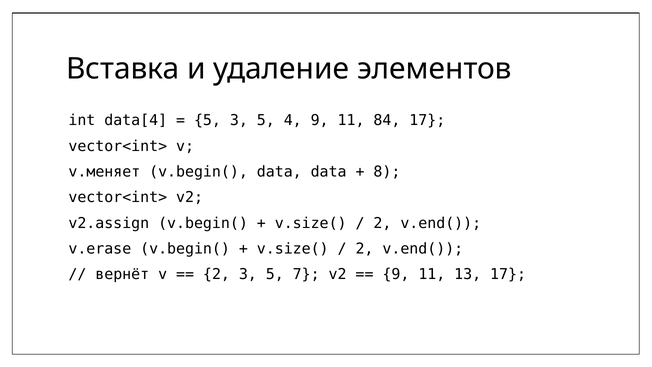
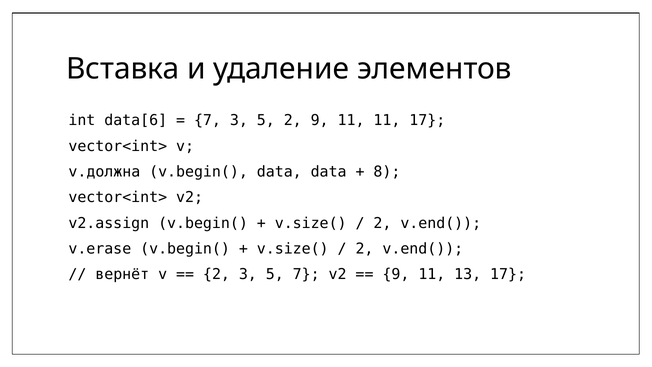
data[4: data[4 -> data[6 (136, 120)
5: 5 -> 7 (207, 120)
5 4: 4 -> 2 (293, 120)
11 84: 84 -> 11 (387, 120)
v.меняет: v.меняет -> v.должна (104, 172)
